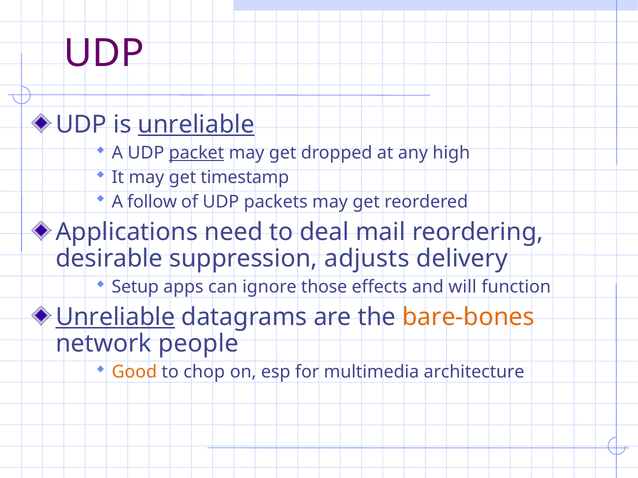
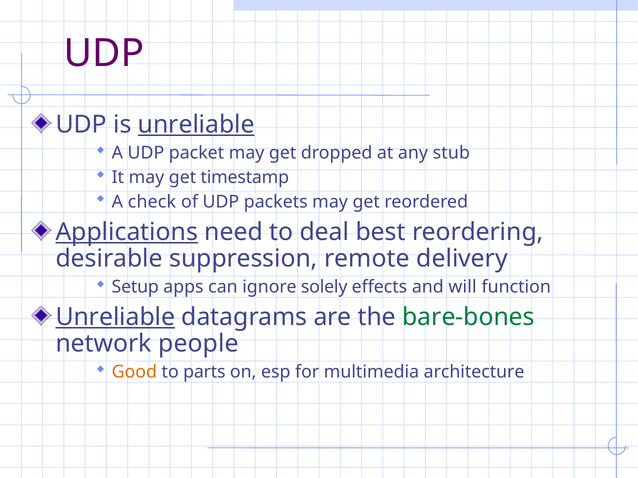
packet underline: present -> none (197, 153)
high: high -> stub (451, 153)
follow: follow -> check (152, 202)
Applications underline: none -> present (127, 232)
mail: mail -> best (381, 232)
adjusts: adjusts -> remote (367, 259)
those: those -> solely (324, 287)
bare-bones colour: orange -> green (468, 317)
chop: chop -> parts (204, 372)
